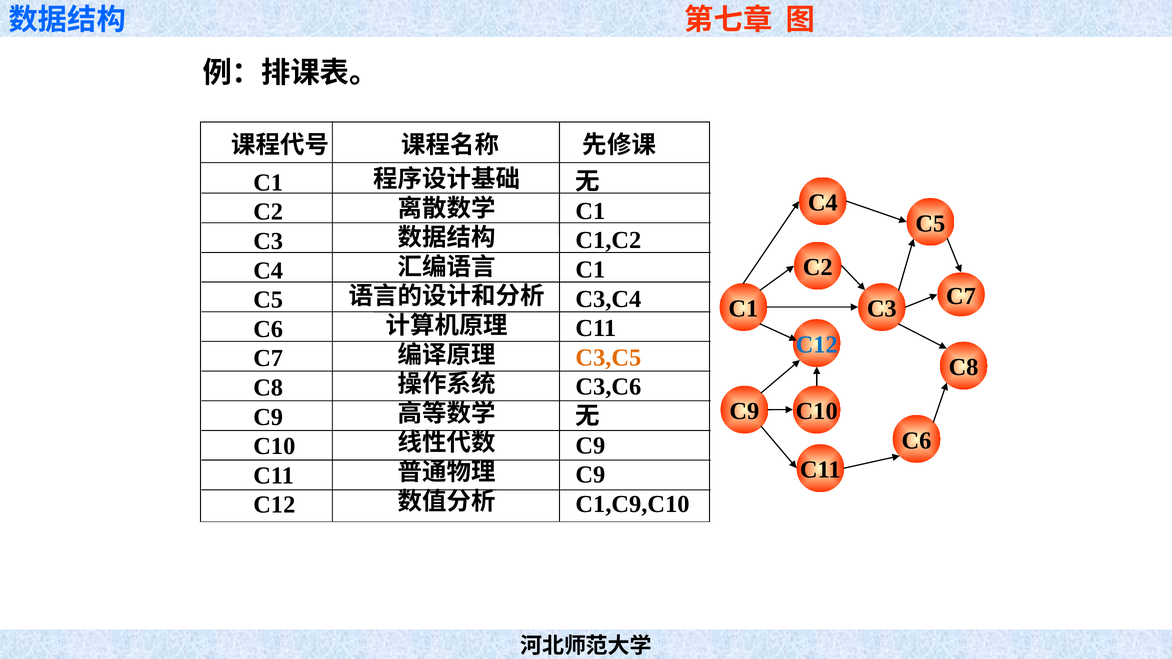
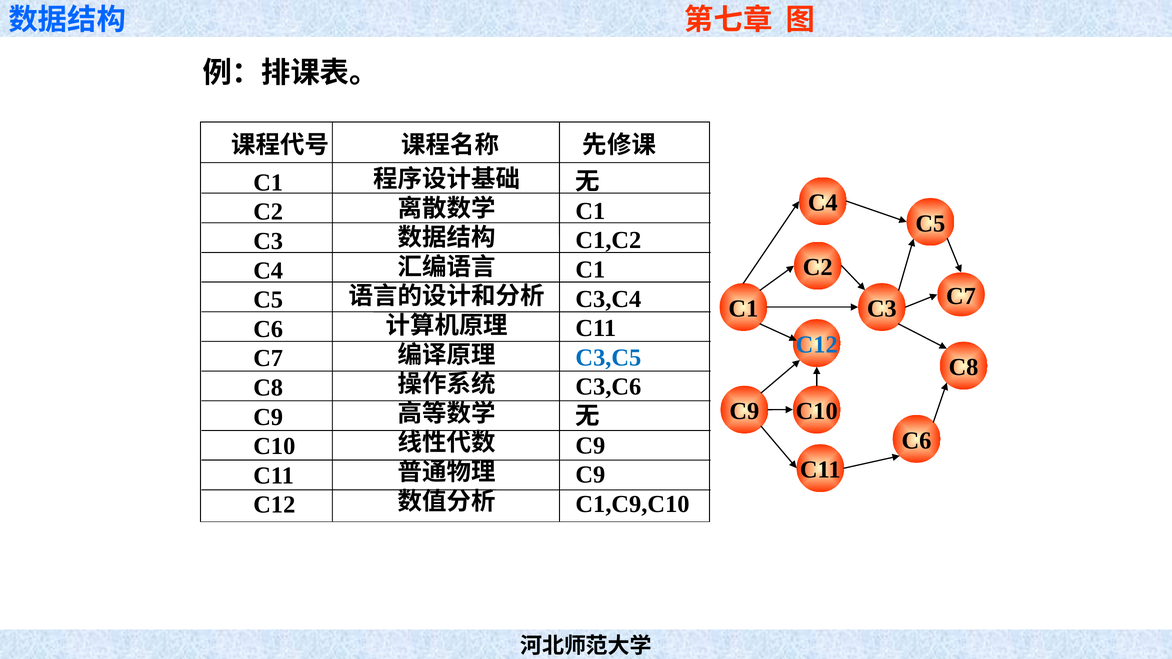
C3,C5 colour: orange -> blue (608, 358)
